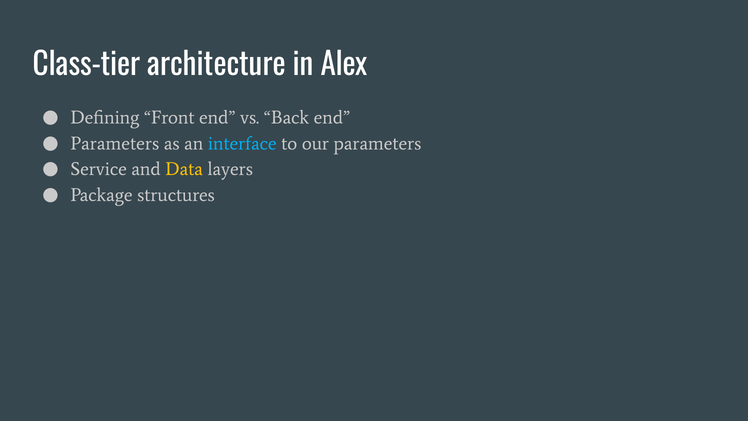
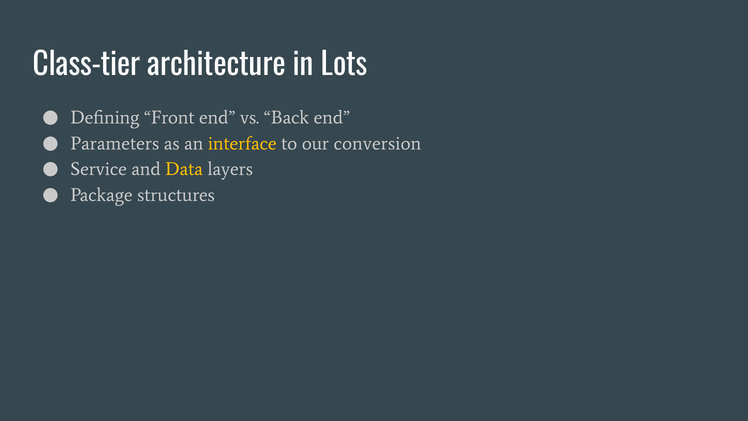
Alex: Alex -> Lots (344, 65)
interface colour: light blue -> yellow (242, 143)
our parameters: parameters -> conversion (377, 143)
